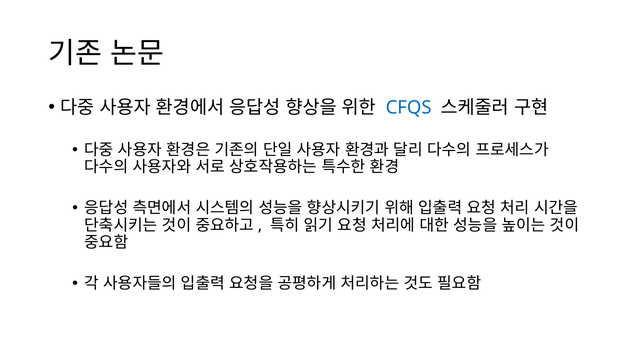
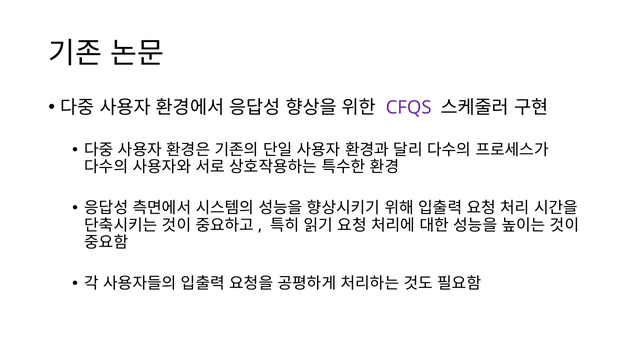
CFQS colour: blue -> purple (409, 107)
